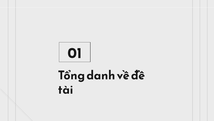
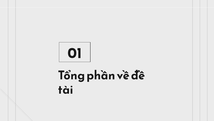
danh: danh -> phần (101, 75)
